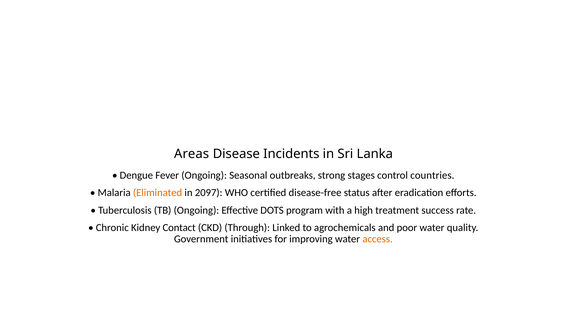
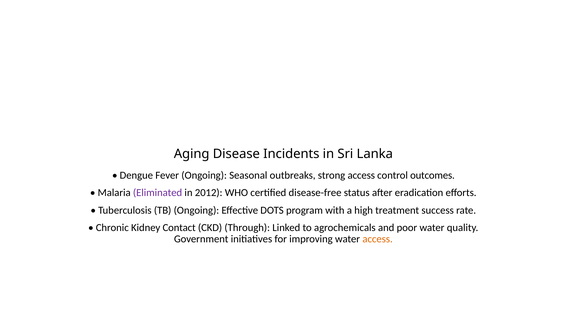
Areas: Areas -> Aging (192, 154)
strong stages: stages -> access (361, 175)
countries: countries -> outcomes (432, 175)
Eliminated colour: orange -> purple (158, 193)
2097: 2097 -> 2012 (209, 193)
